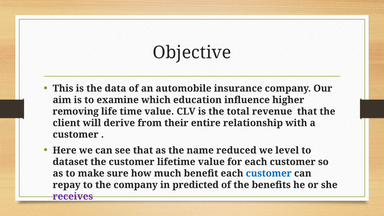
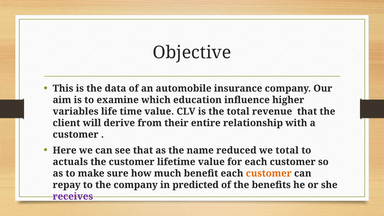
removing: removing -> variables (76, 111)
we level: level -> total (287, 150)
dataset: dataset -> actuals (70, 162)
customer colour: blue -> orange (269, 173)
